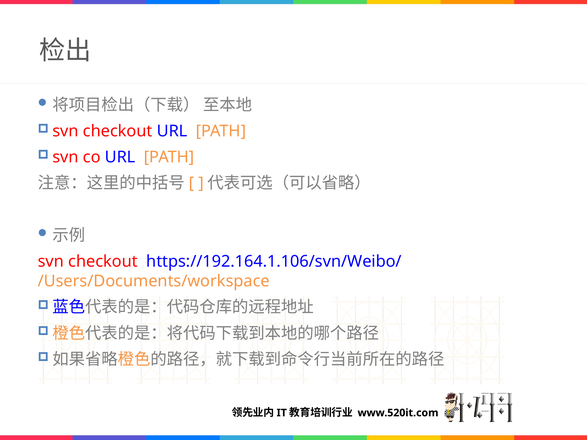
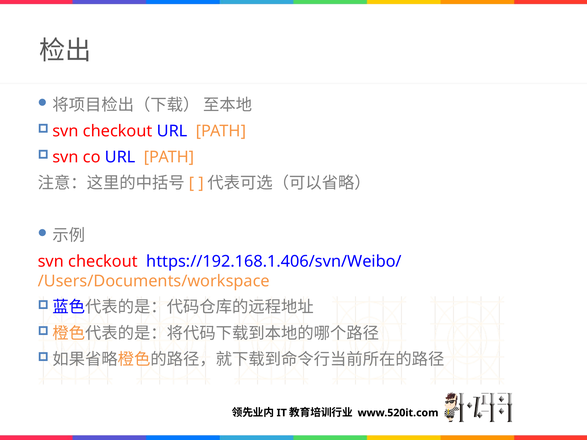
https://192.164.1.106/svn/Weibo/: https://192.164.1.106/svn/Weibo/ -> https://192.168.1.406/svn/Weibo/ (274, 262)
